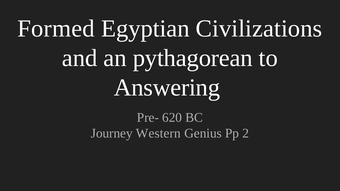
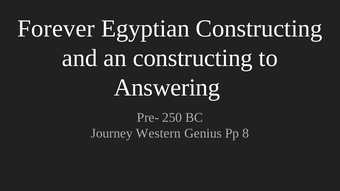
Formed: Formed -> Forever (56, 29)
Egyptian Civilizations: Civilizations -> Constructing (259, 29)
an pythagorean: pythagorean -> constructing (193, 58)
620: 620 -> 250 (172, 118)
2: 2 -> 8 (246, 134)
